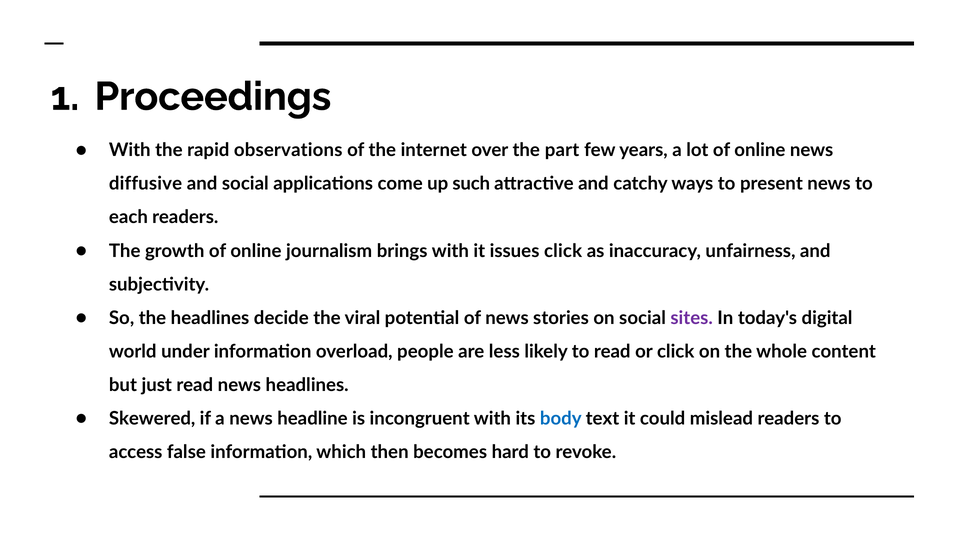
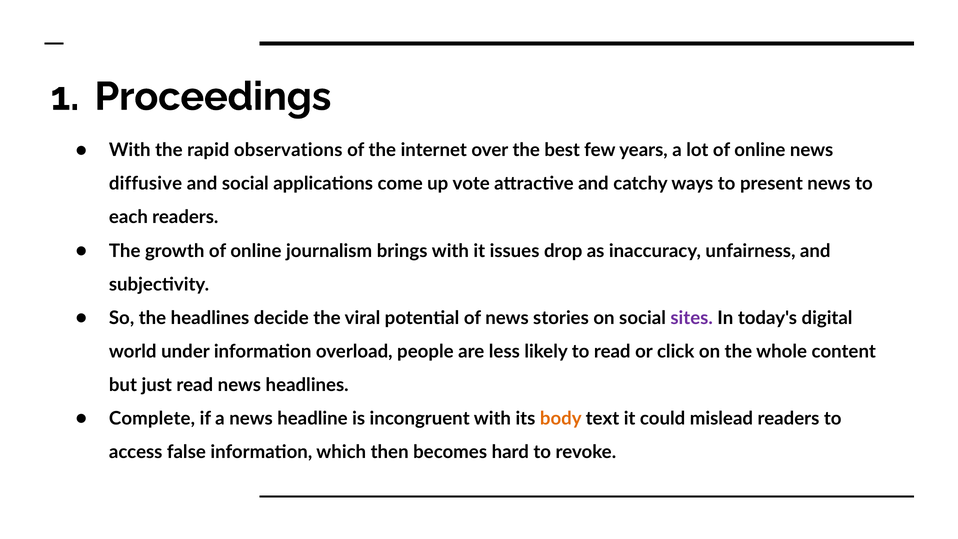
part: part -> best (562, 150)
such: such -> vote (471, 184)
issues click: click -> drop (563, 251)
Skewered: Skewered -> Complete (152, 418)
body colour: blue -> orange (561, 418)
